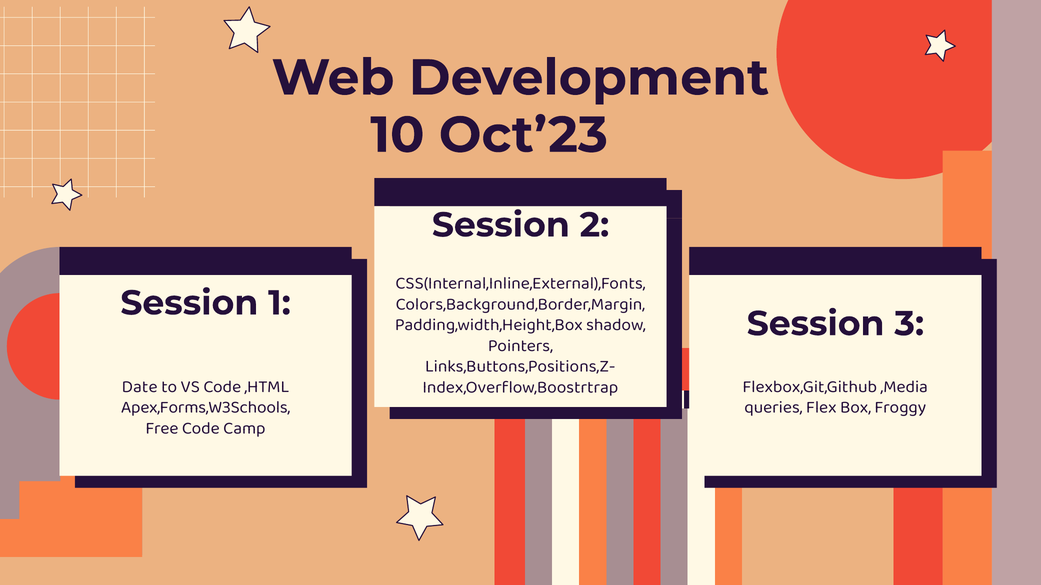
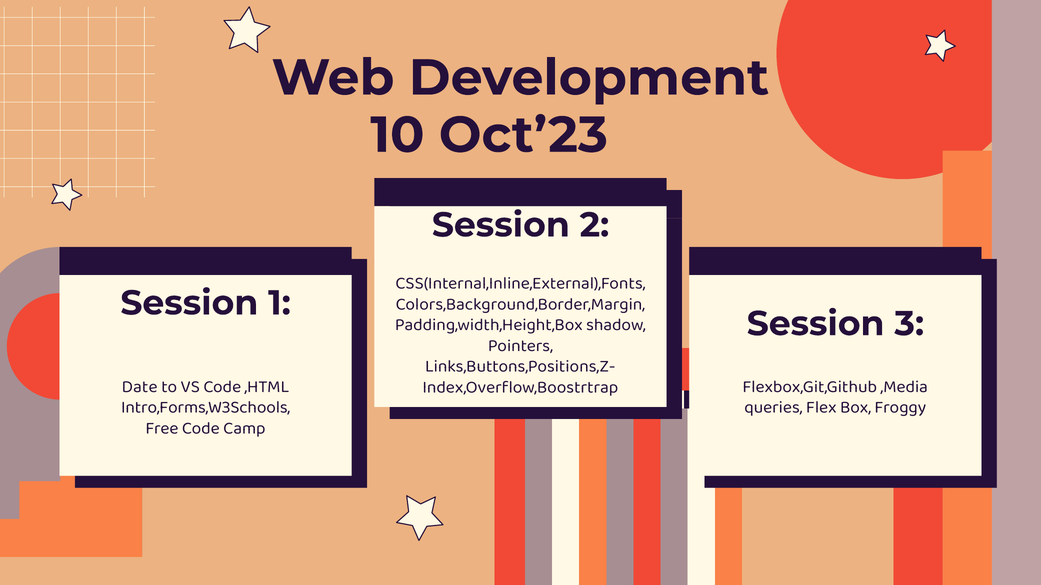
Apex,Forms,W3Schools: Apex,Forms,W3Schools -> Intro,Forms,W3Schools (206, 408)
